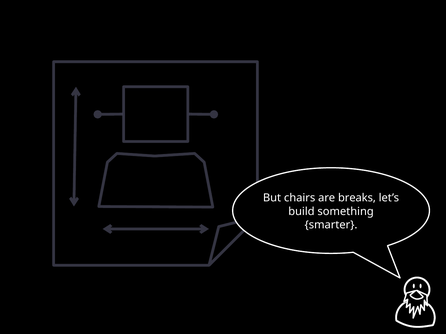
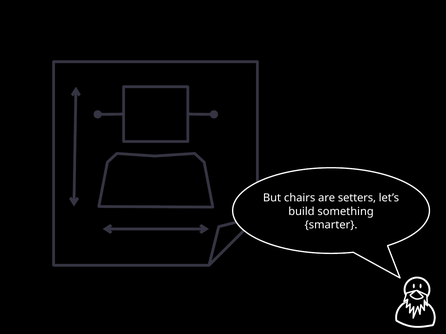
breaks: breaks -> setters (357, 198)
